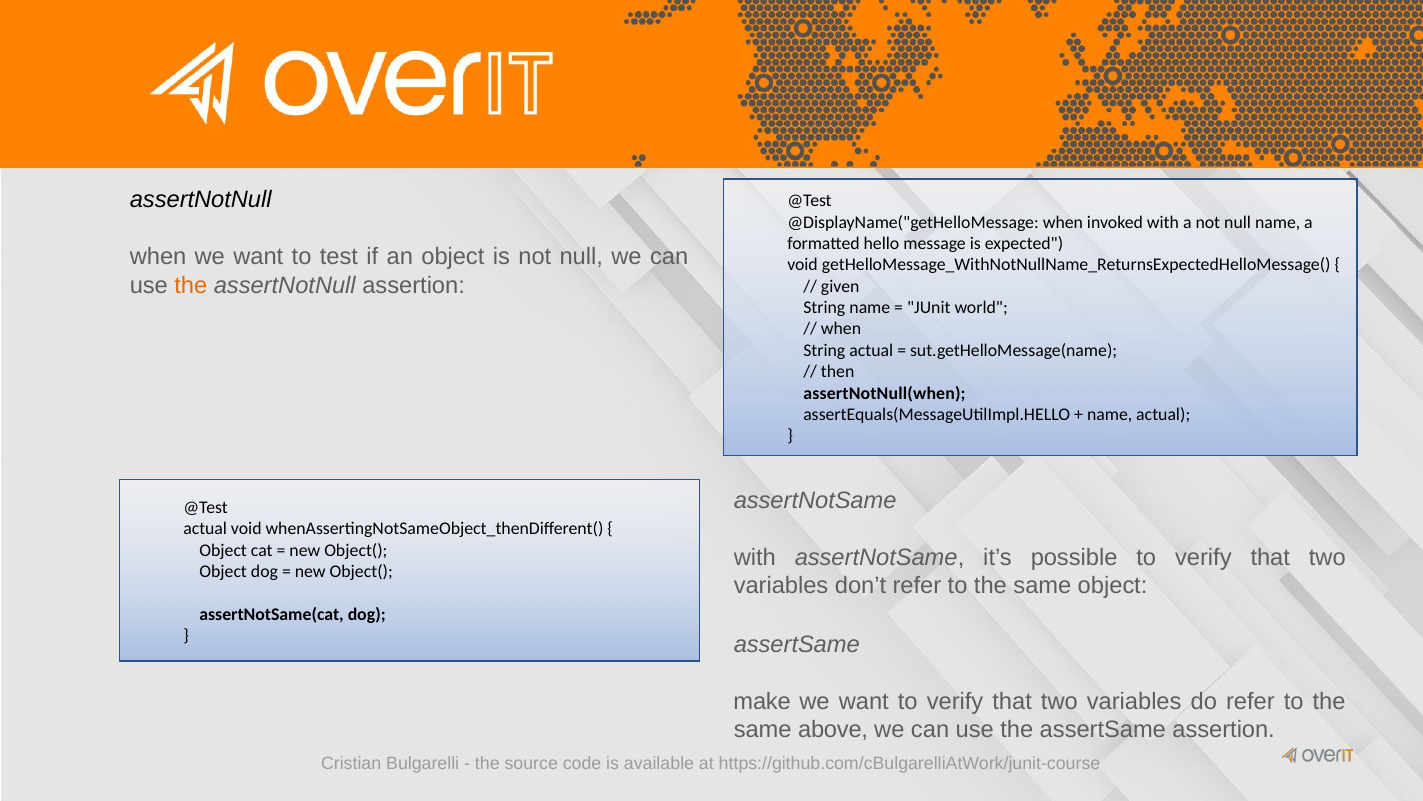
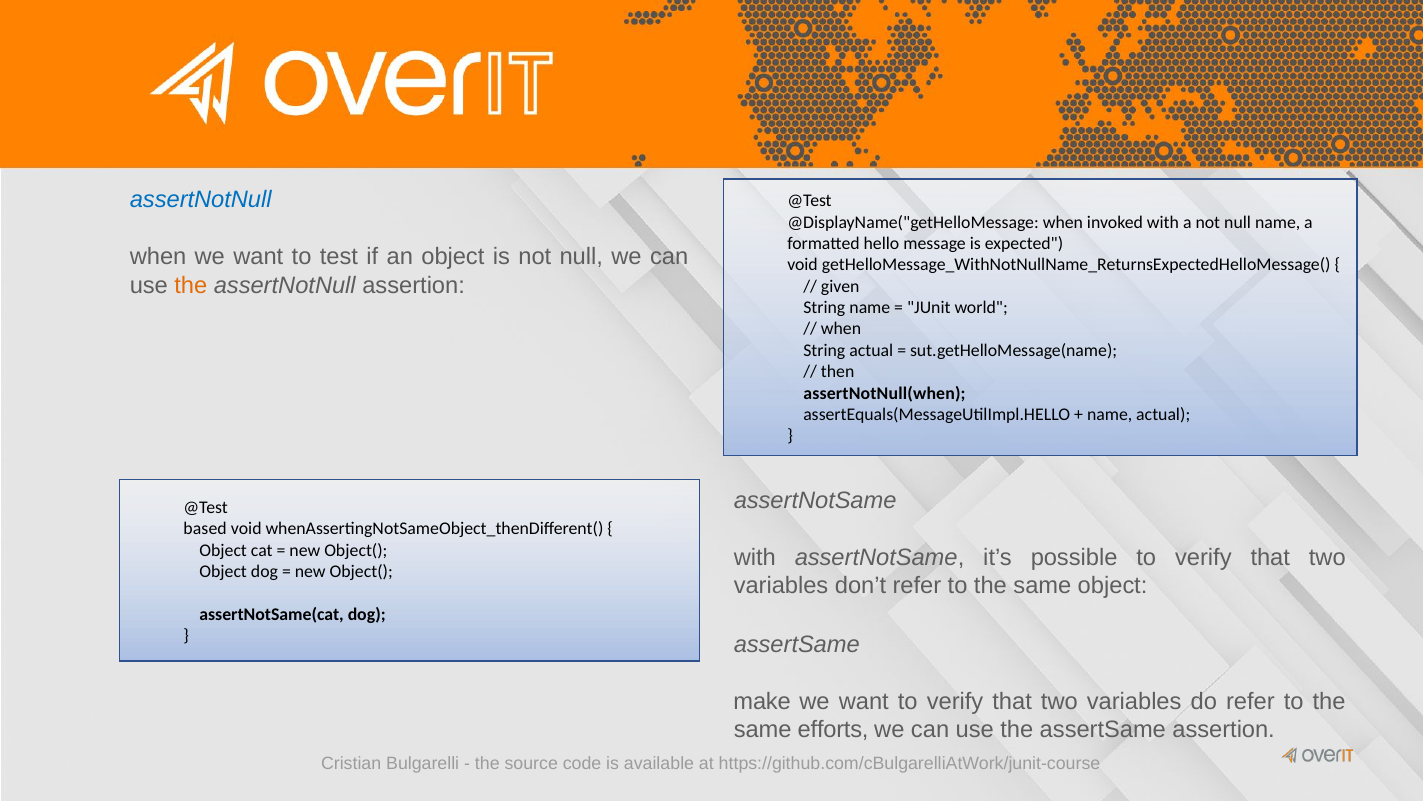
assertNotNull colour: black -> blue (201, 200)
actual: actual -> based (205, 529)
above: above -> efforts (833, 730)
